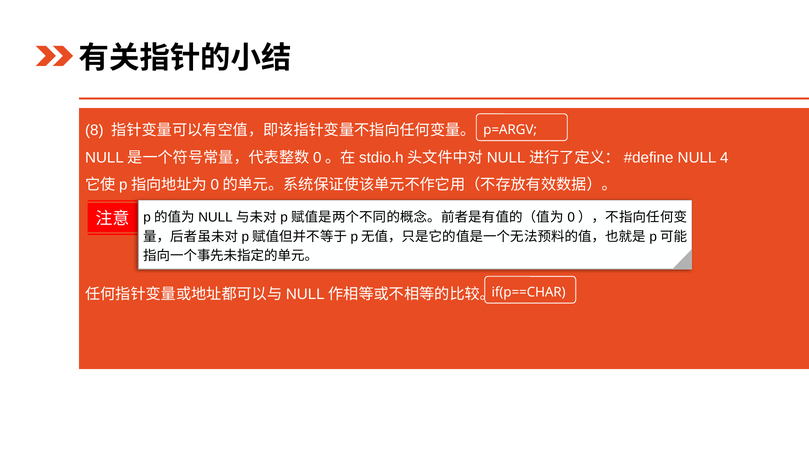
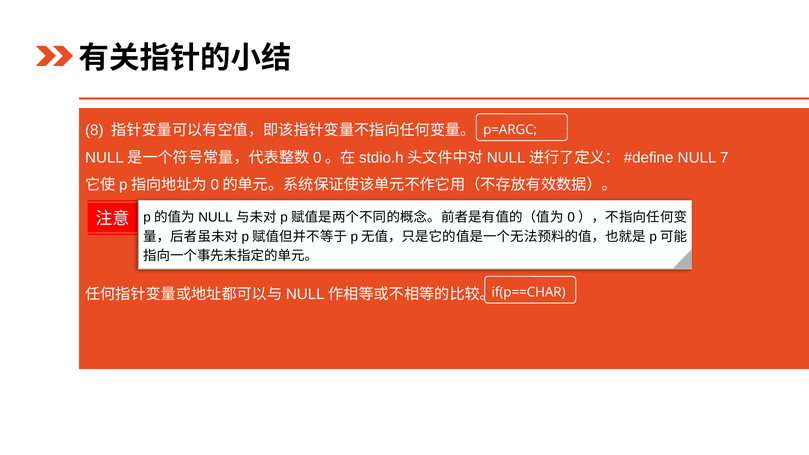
p=ARGV: p=ARGV -> p=ARGC (510, 130)
4: 4 -> 7 (724, 158)
